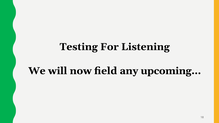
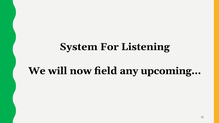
Testing: Testing -> System (79, 47)
